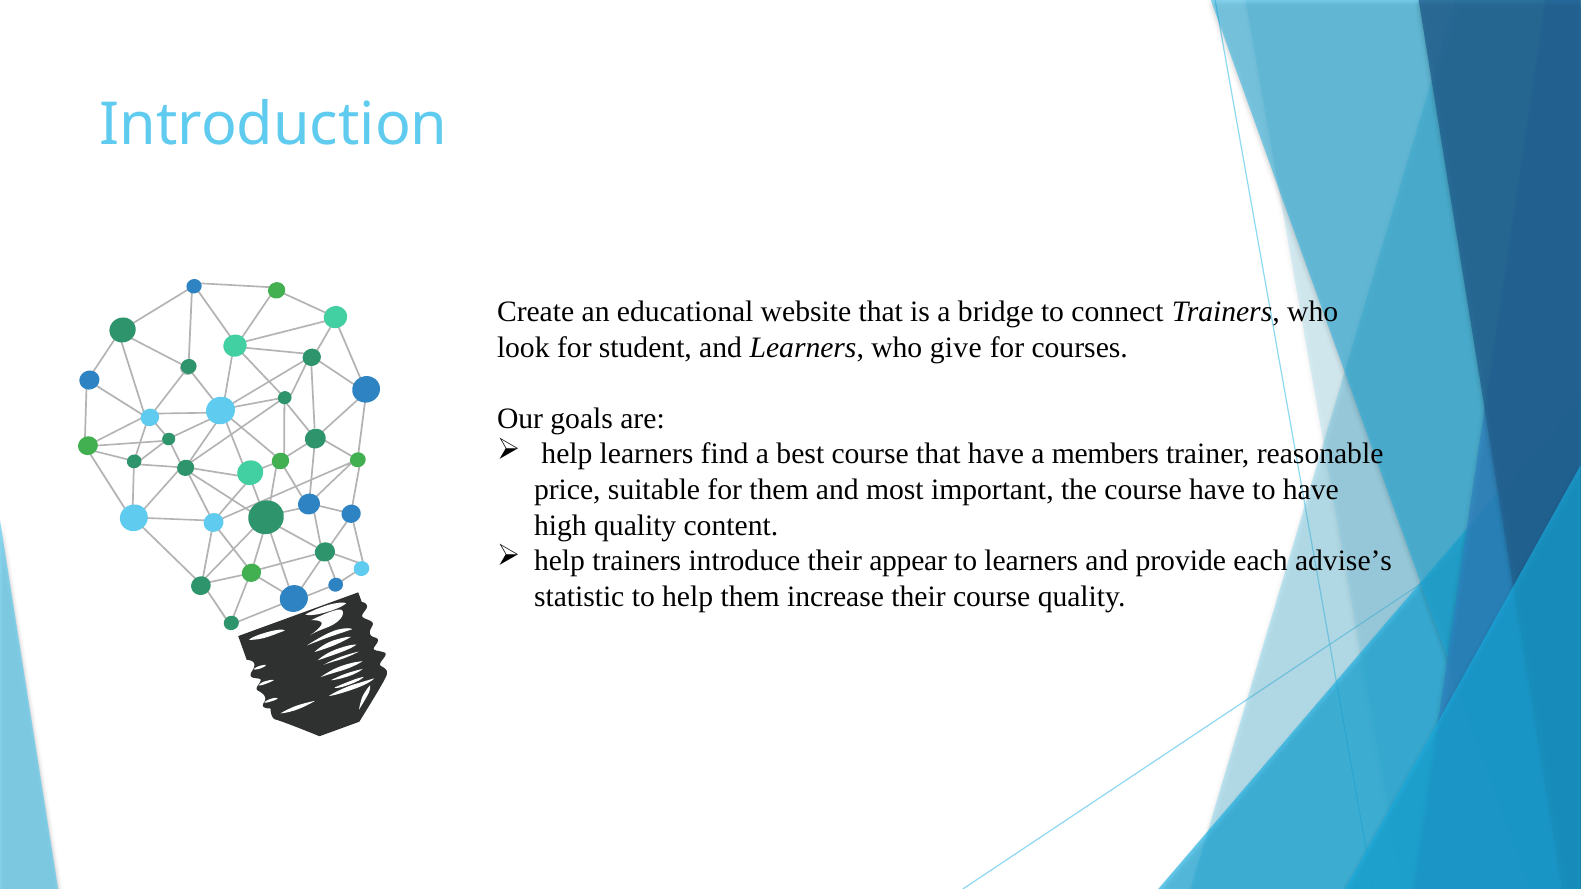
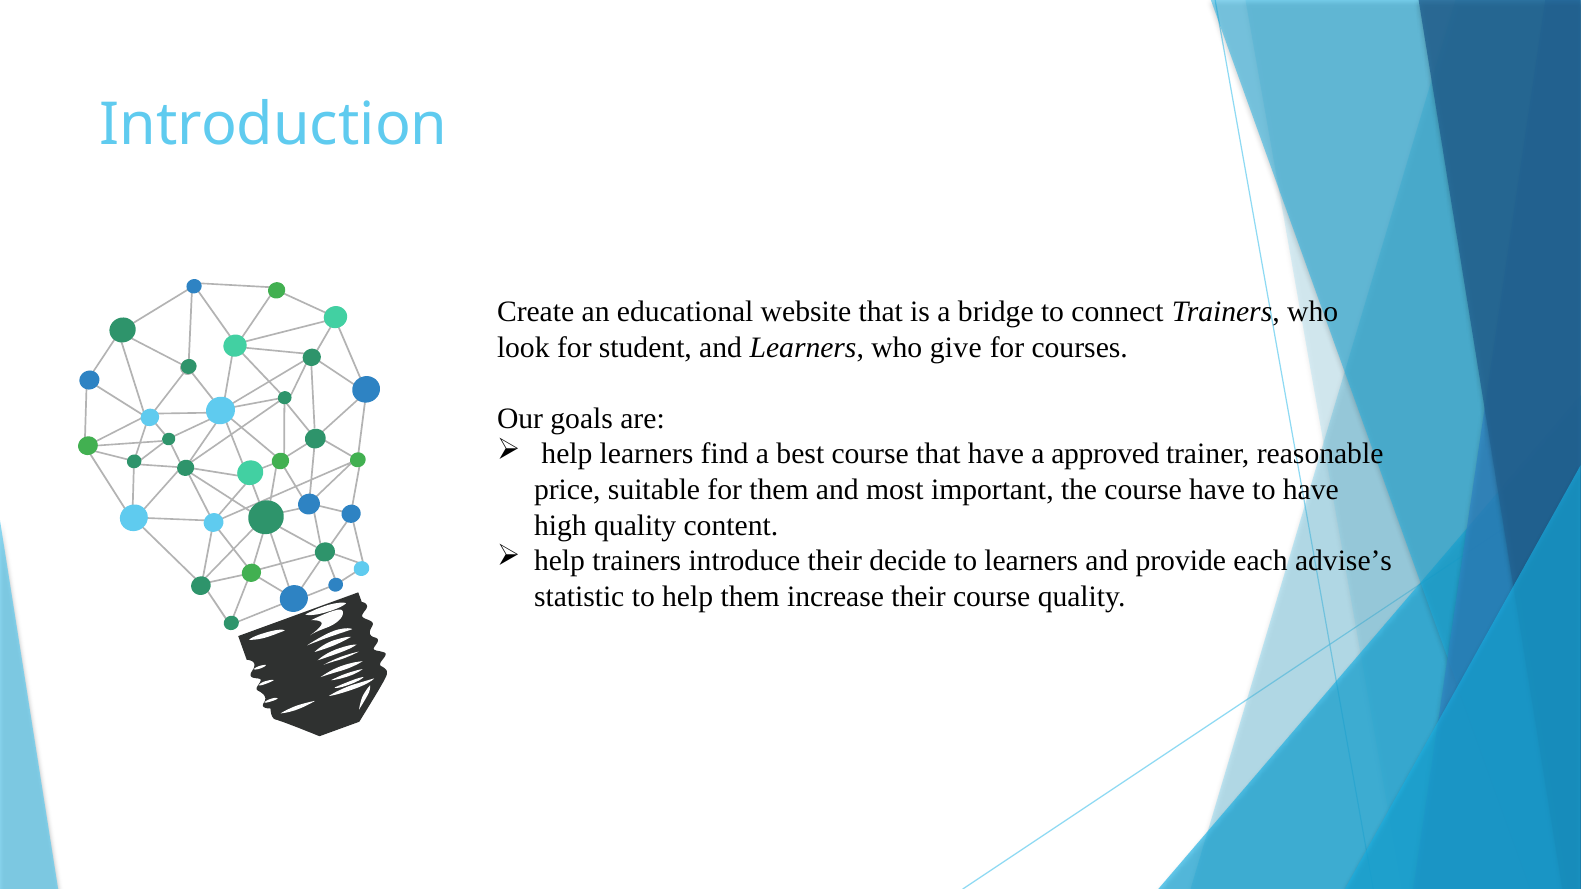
members: members -> approved (1105, 454)
appear: appear -> decide (908, 561)
